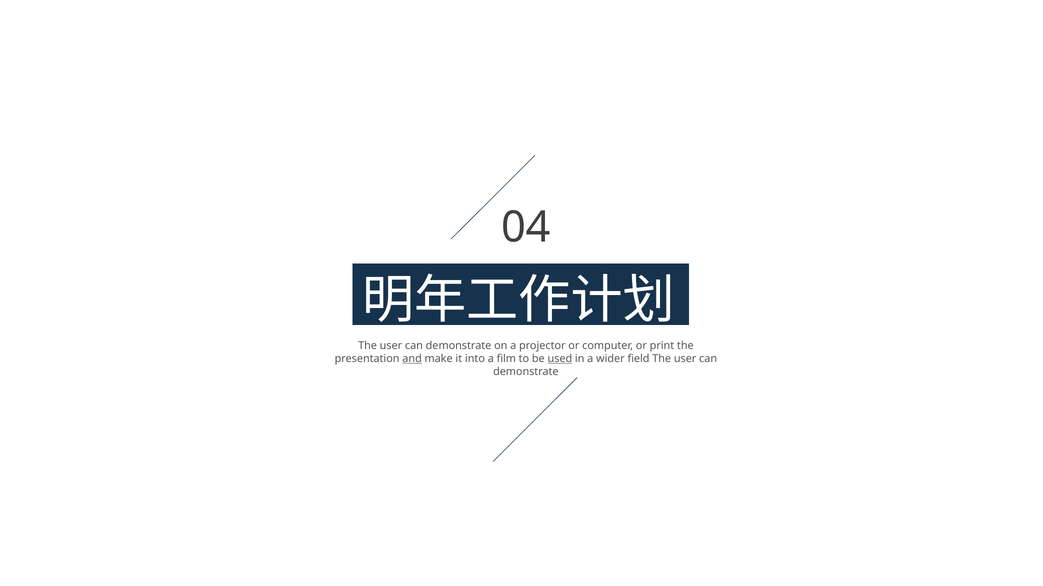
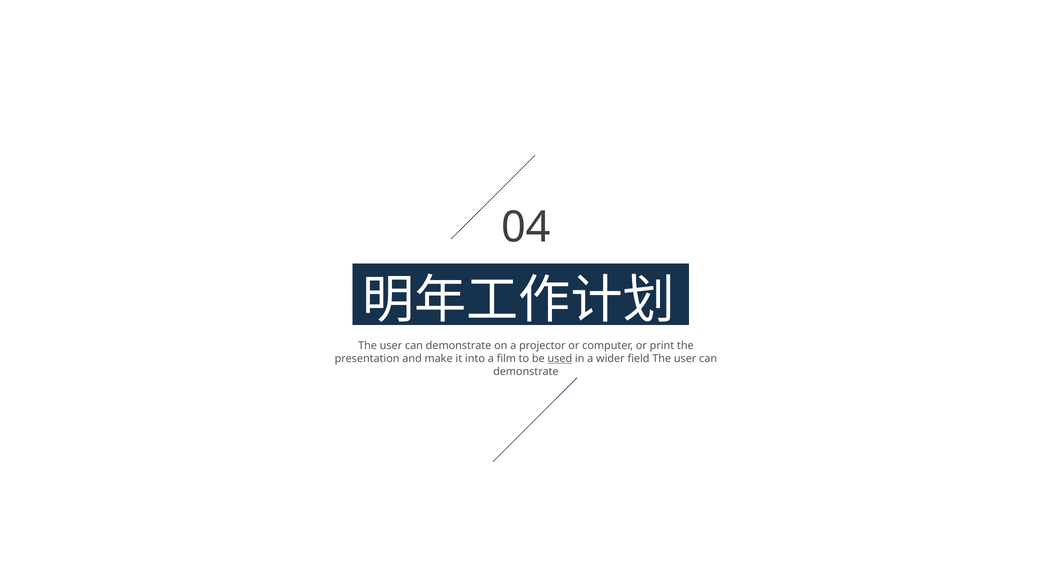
and underline: present -> none (412, 359)
